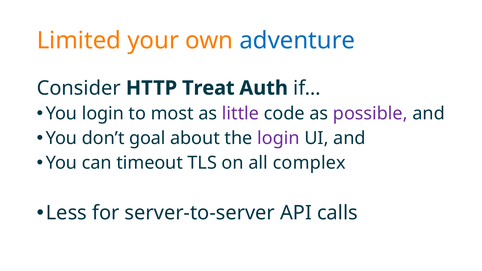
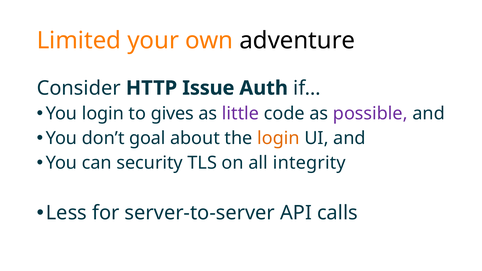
adventure colour: blue -> black (297, 40)
Treat: Treat -> Issue (208, 88)
most: most -> gives (172, 114)
login colour: purple -> orange (278, 138)
timeout: timeout -> security (150, 163)
complex: complex -> integrity (309, 163)
